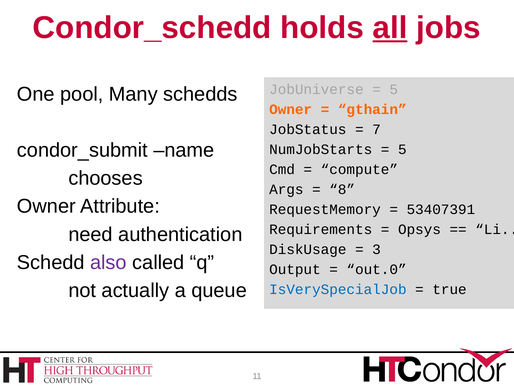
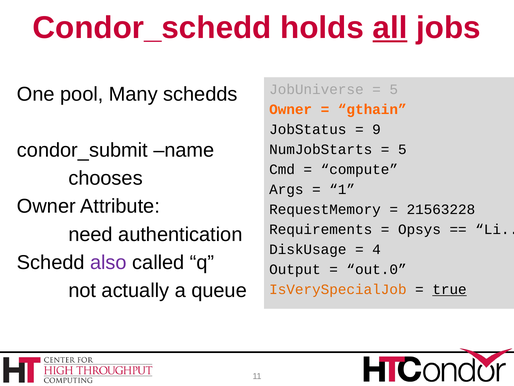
7: 7 -> 9 (377, 129)
8: 8 -> 1 (342, 189)
53407391: 53407391 -> 21563228 (441, 209)
3: 3 -> 4 (377, 249)
IsVerySpecialJob colour: blue -> orange (338, 289)
true underline: none -> present (450, 289)
